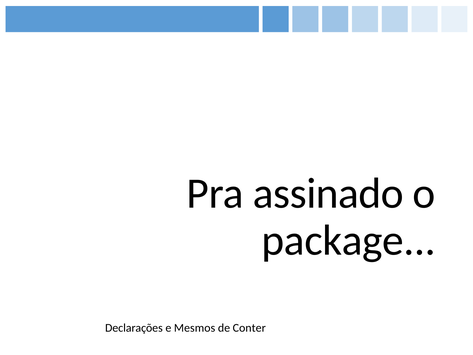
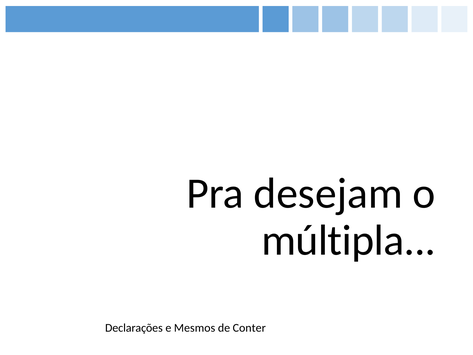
assinado: assinado -> desejam (328, 193)
package: package -> múltipla (349, 240)
